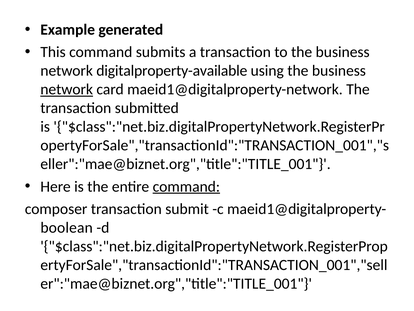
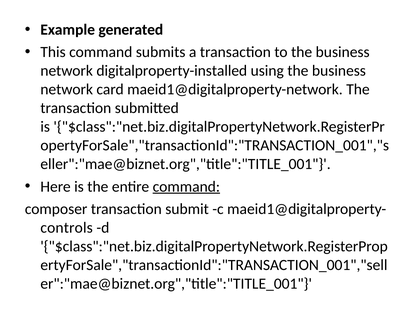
digitalproperty-available: digitalproperty-available -> digitalproperty-installed (172, 71)
network underline: present -> none (67, 89)
boolean: boolean -> controls (67, 227)
